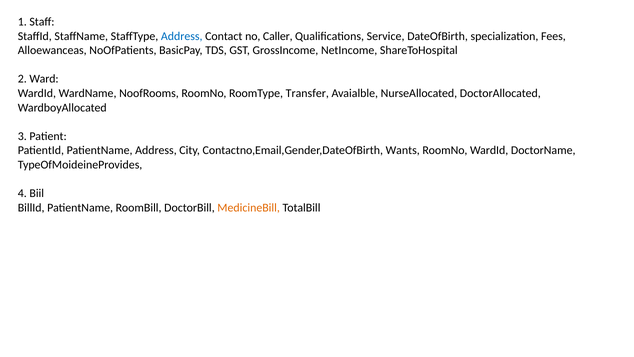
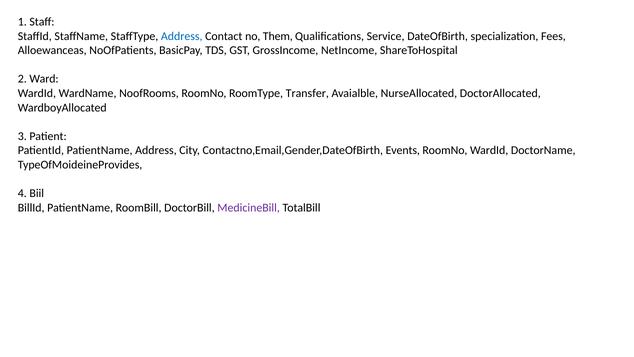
Caller: Caller -> Them (278, 36)
Wants: Wants -> Events (403, 150)
MedicineBill colour: orange -> purple (249, 207)
